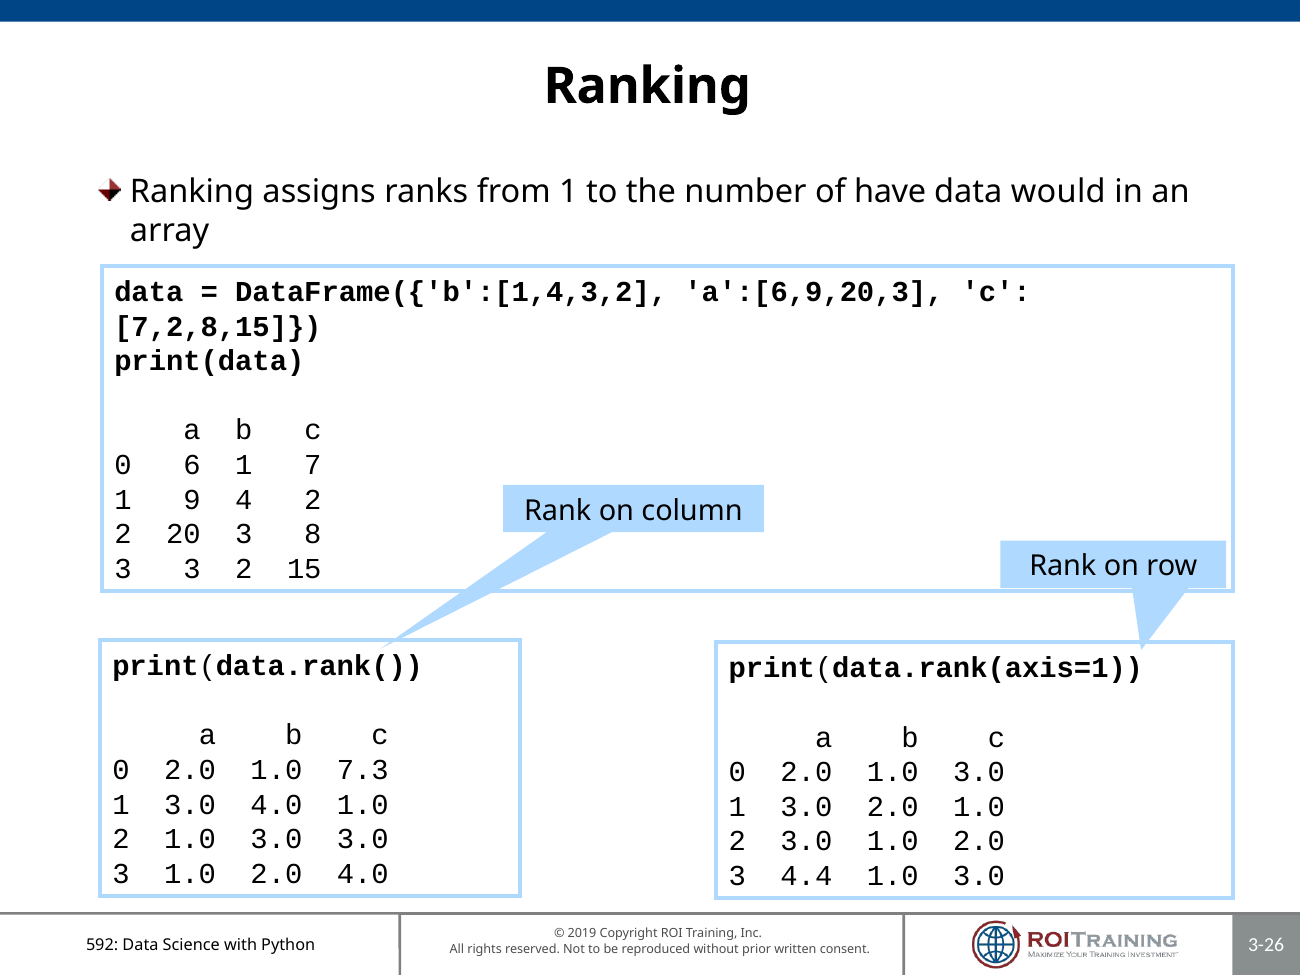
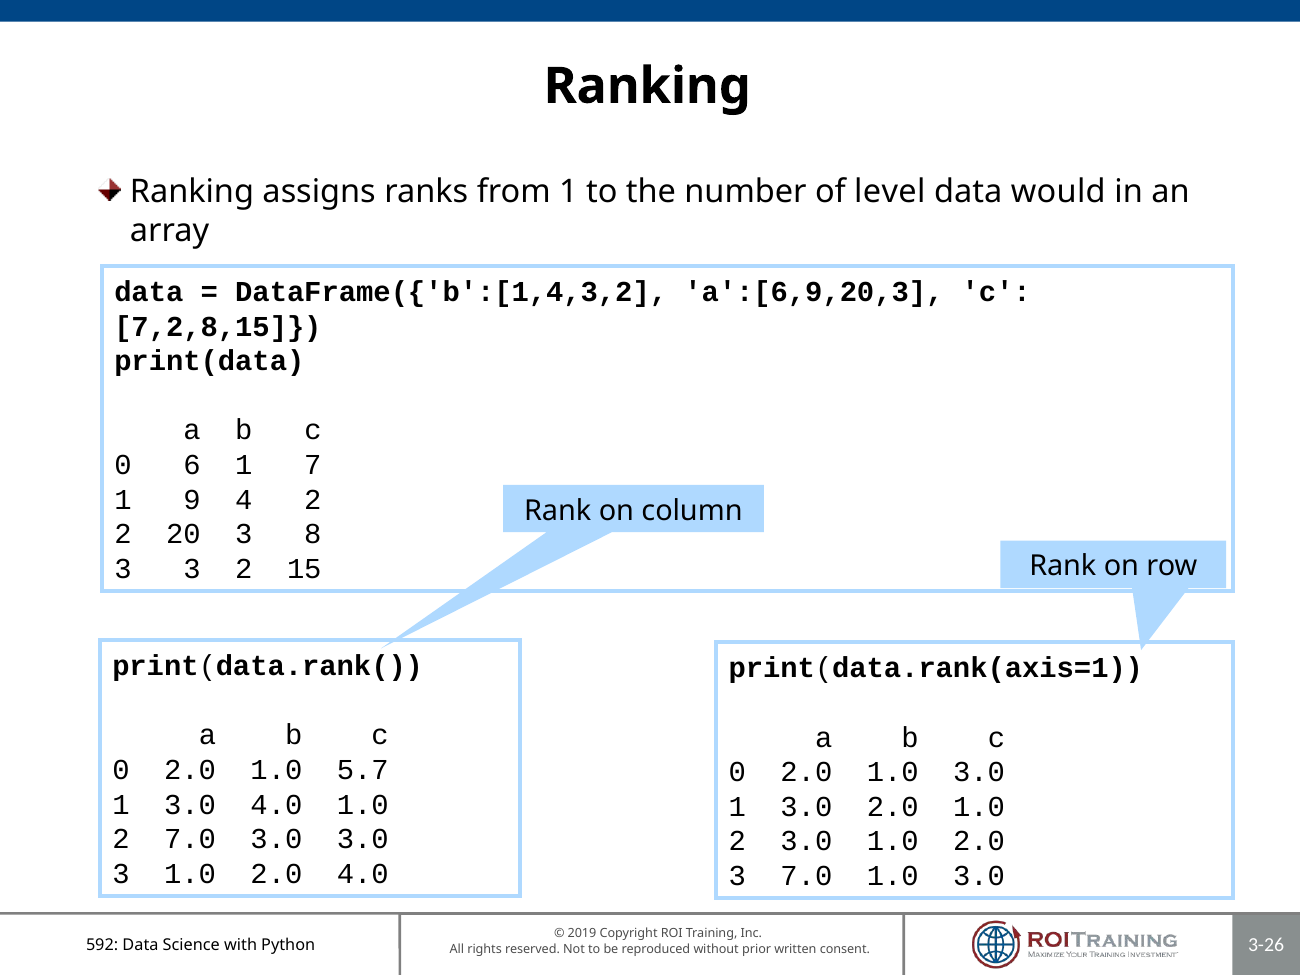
have: have -> level (890, 192)
7.3: 7.3 -> 5.7 (363, 770)
2 1.0: 1.0 -> 7.0 (190, 839)
3 4.4: 4.4 -> 7.0 (806, 876)
